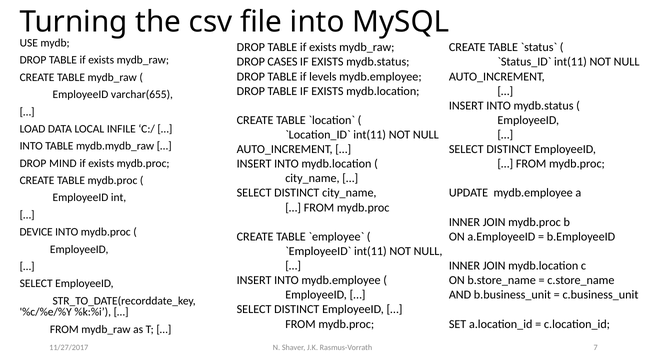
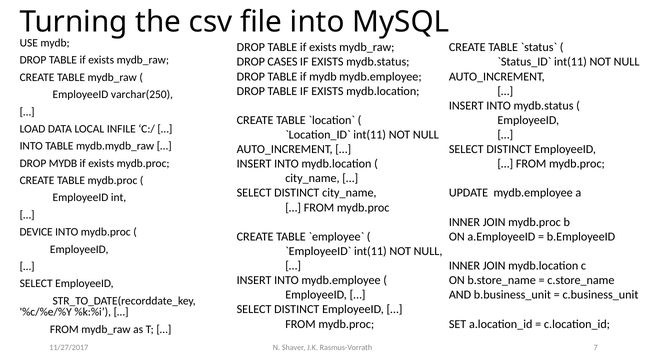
if levels: levels -> mydb (323, 77)
varchar(655: varchar(655 -> varchar(250 (142, 95)
DROP MIND: MIND -> MYDB (63, 163)
